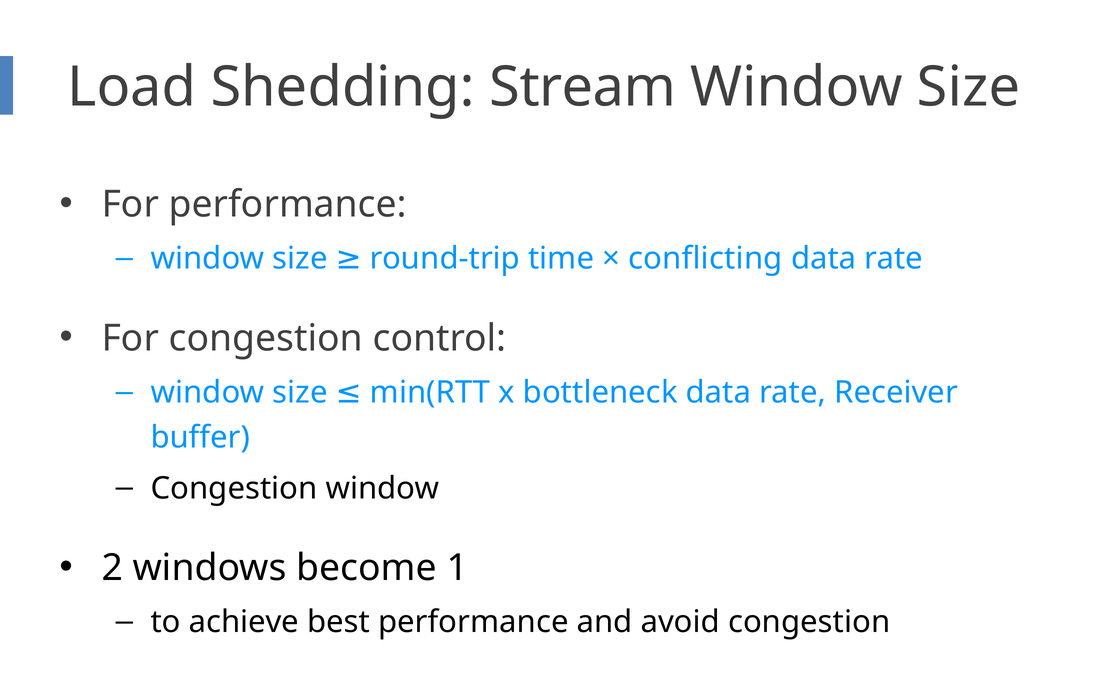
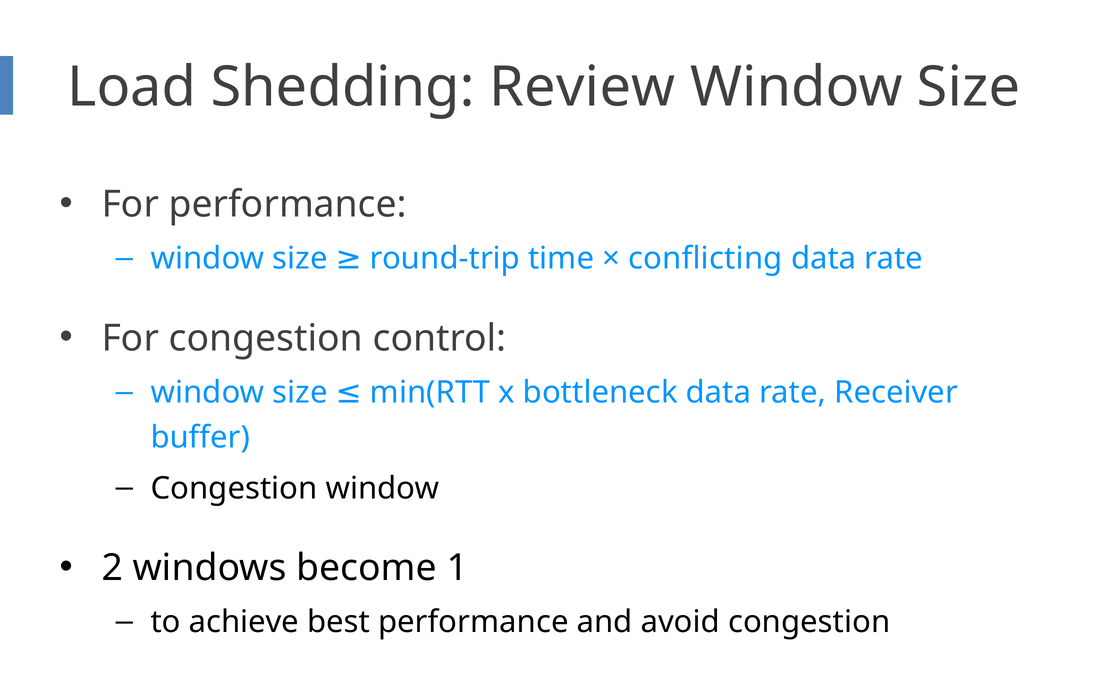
Stream: Stream -> Review (582, 87)
